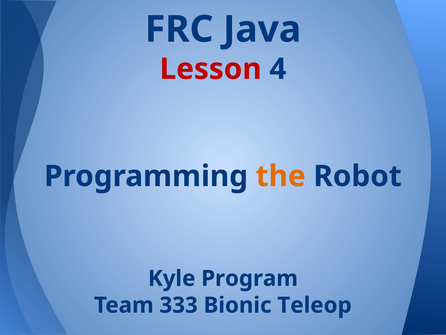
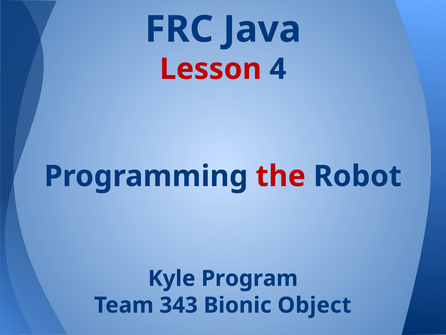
the colour: orange -> red (281, 176)
333: 333 -> 343 (179, 305)
Teleop: Teleop -> Object (314, 305)
